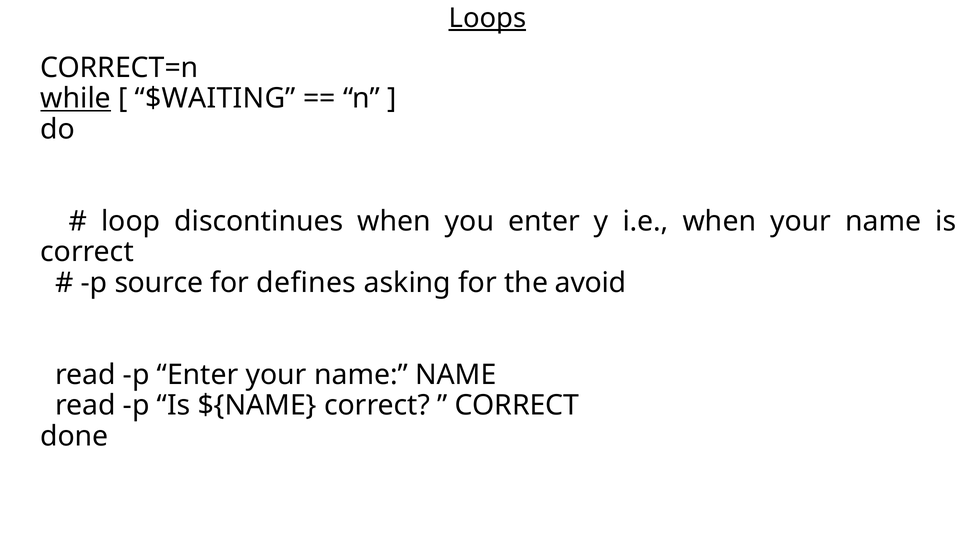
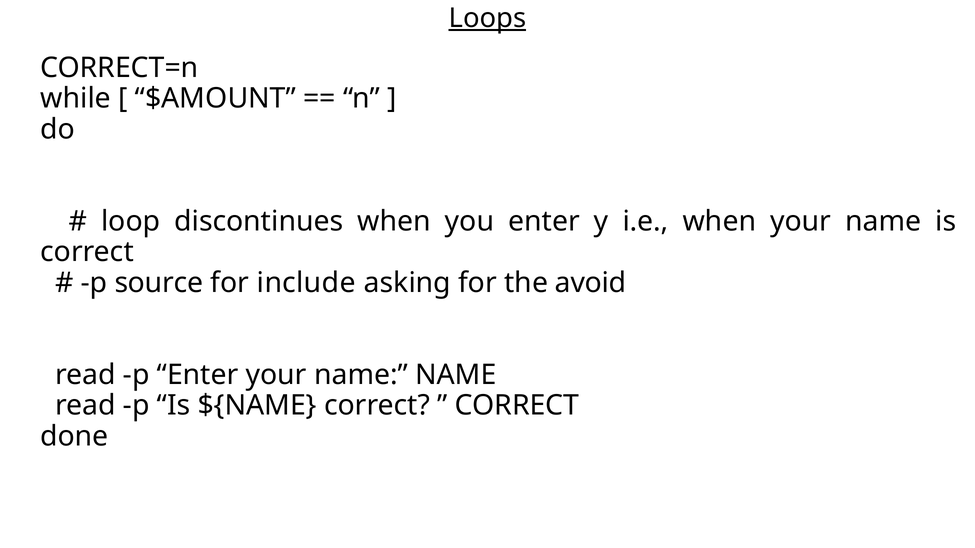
while underline: present -> none (76, 99)
$WAITING: $WAITING -> $AMOUNT (215, 99)
defines: defines -> include (306, 283)
